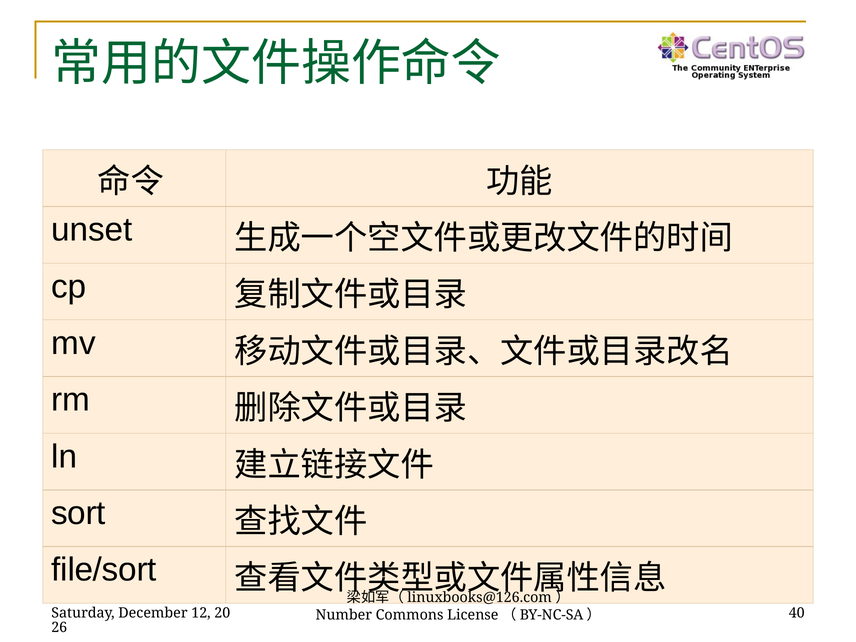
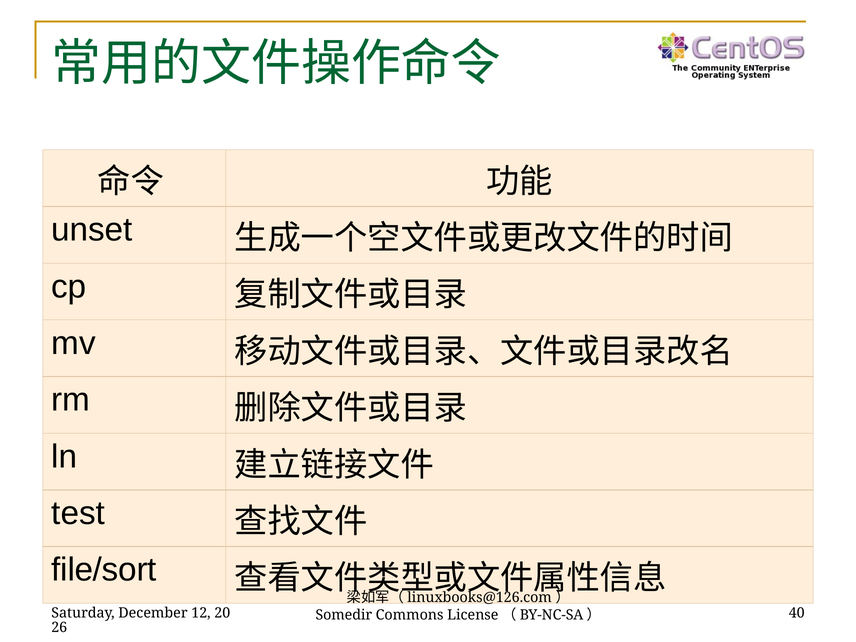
sort: sort -> test (78, 513)
Number: Number -> Somedir (344, 615)
